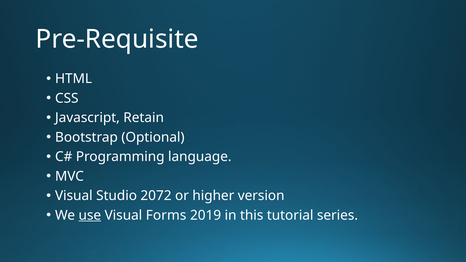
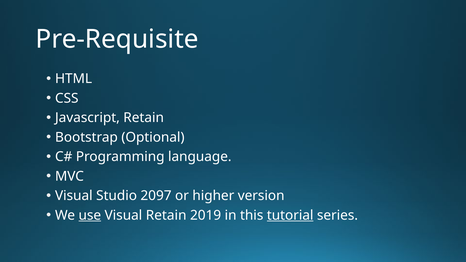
2072: 2072 -> 2097 (156, 196)
Visual Forms: Forms -> Retain (166, 215)
tutorial underline: none -> present (290, 215)
